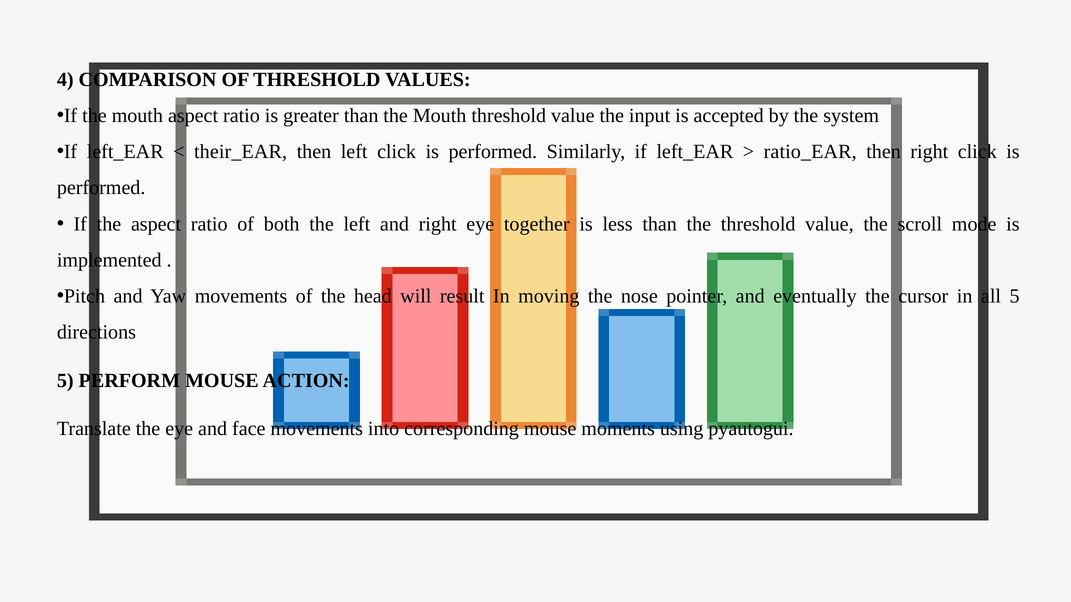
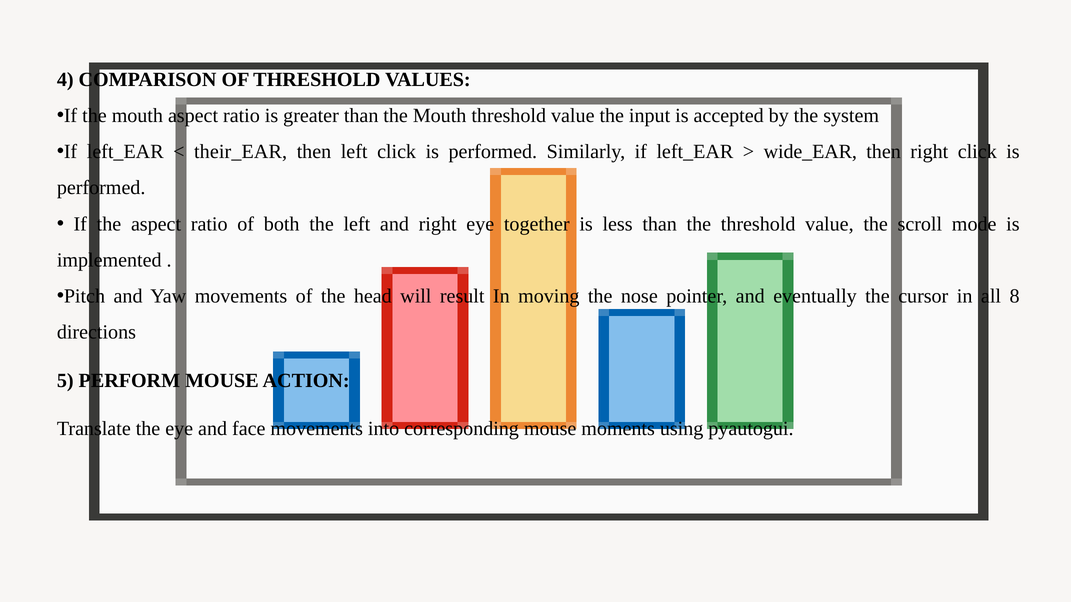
ratio_EAR: ratio_EAR -> wide_EAR (810, 152)
all 5: 5 -> 8 (1015, 296)
